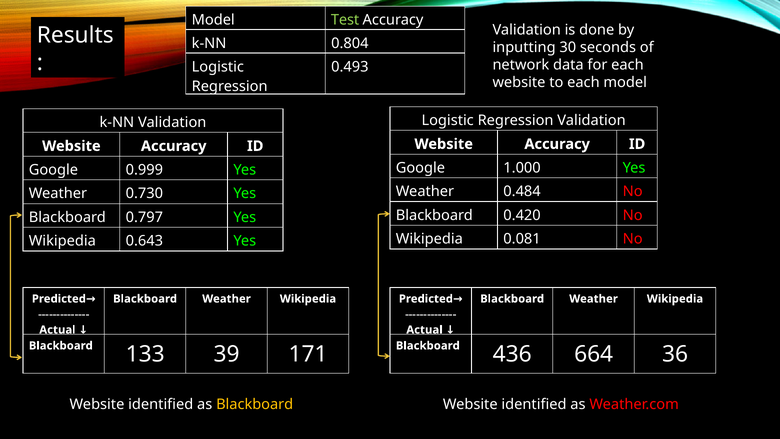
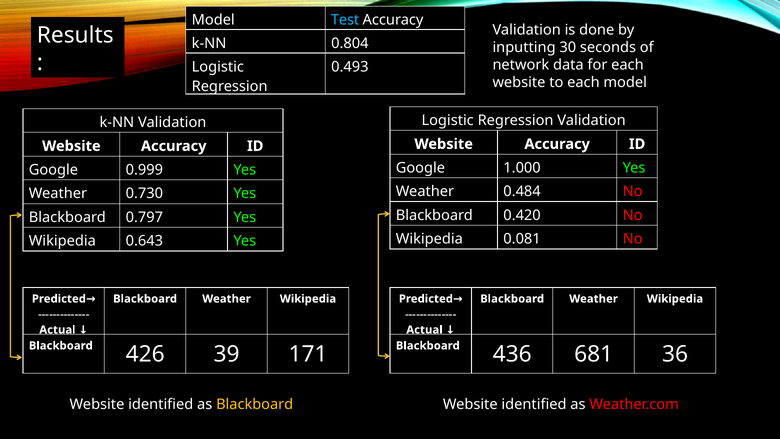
Test colour: light green -> light blue (345, 20)
133: 133 -> 426 (145, 354)
664: 664 -> 681 (594, 354)
